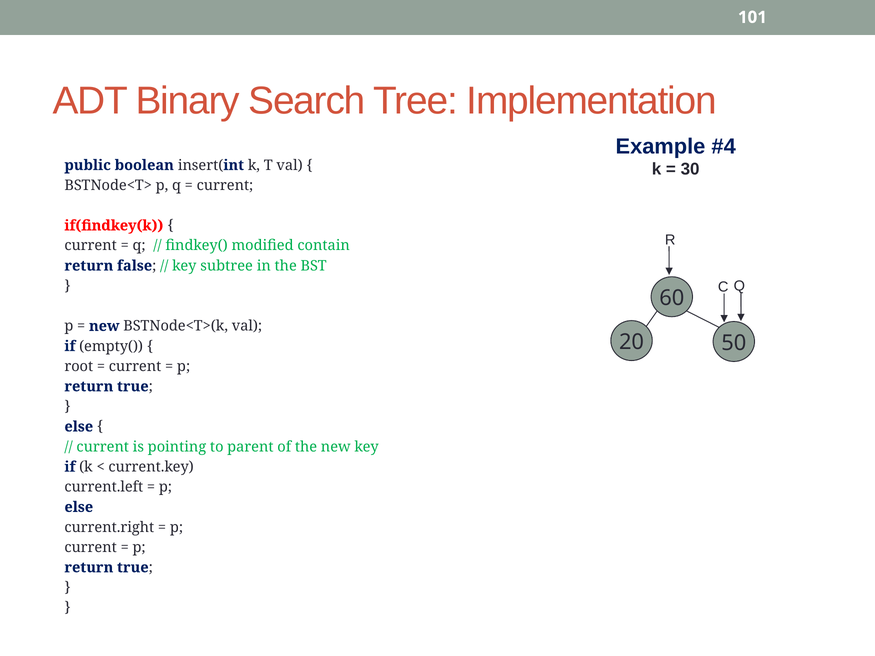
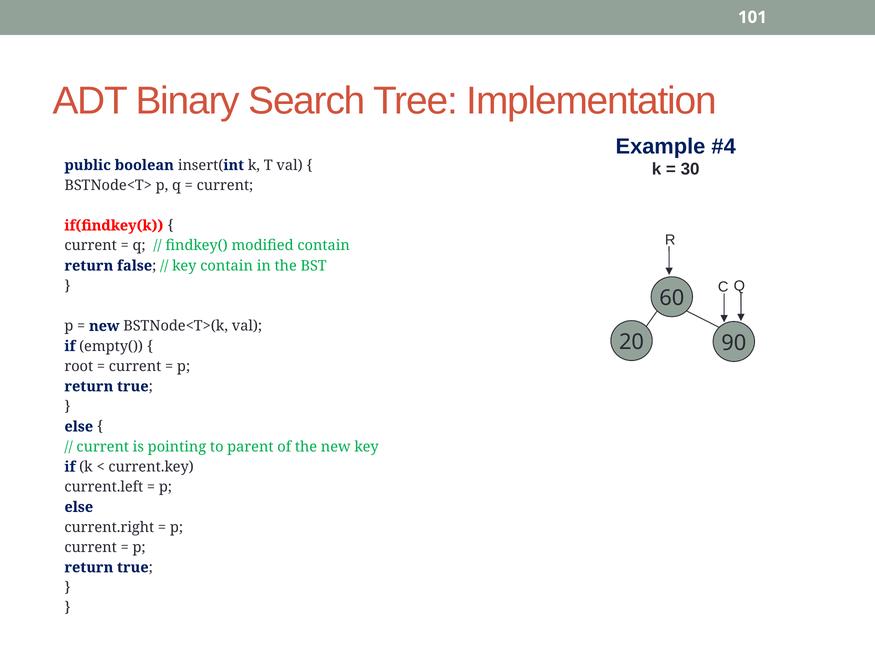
key subtree: subtree -> contain (227, 266)
50: 50 -> 90 (734, 343)
